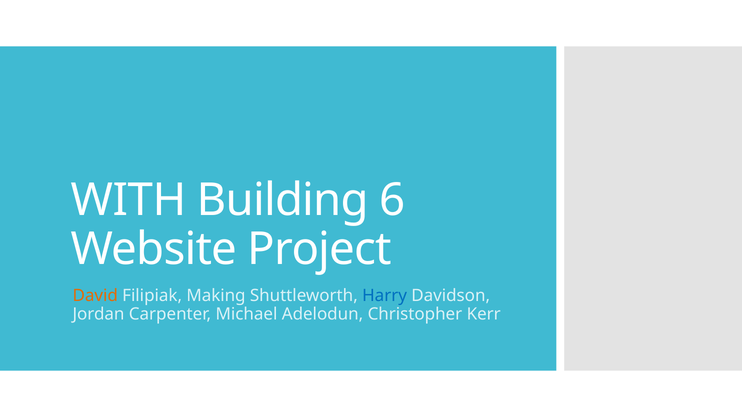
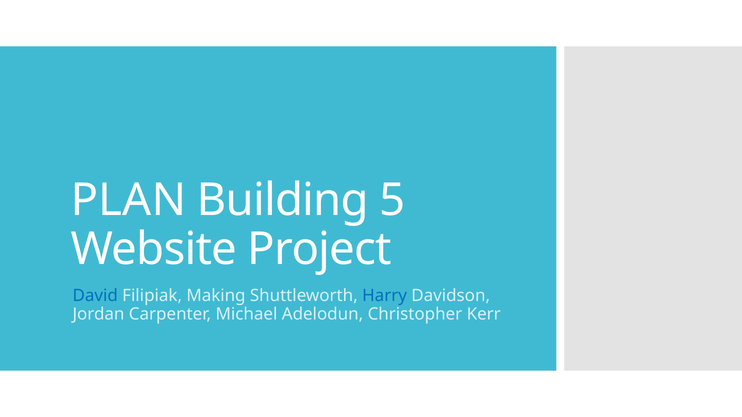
WITH: WITH -> PLAN (128, 200)
6: 6 -> 5 (392, 200)
David colour: orange -> blue (95, 296)
